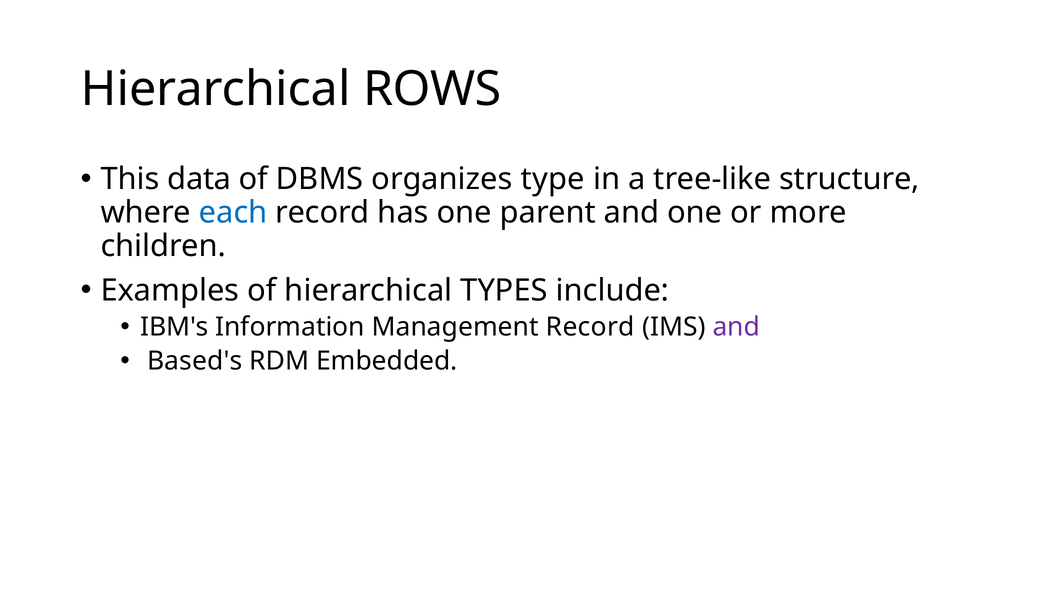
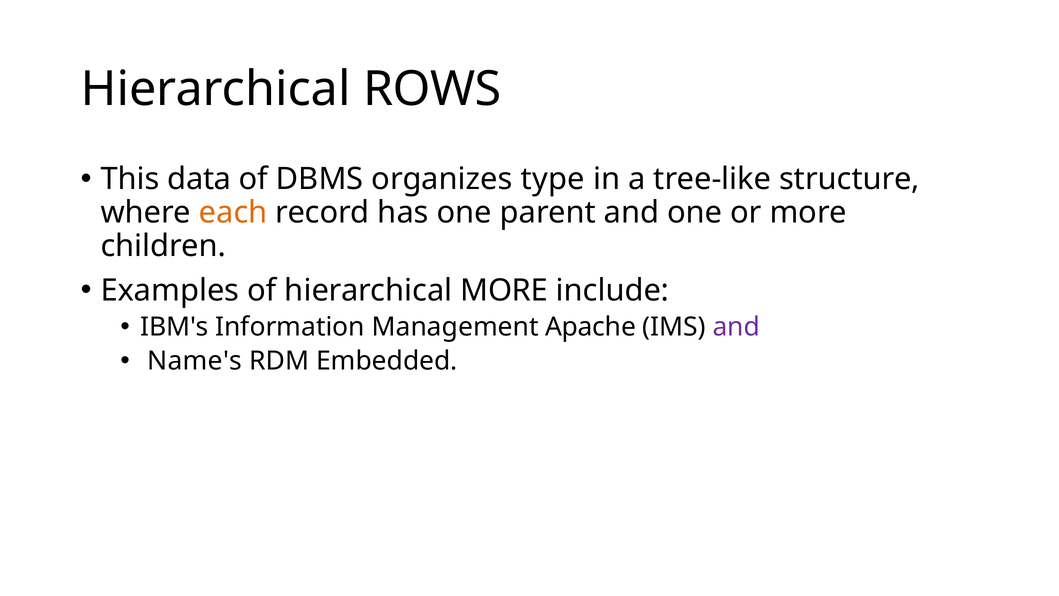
each colour: blue -> orange (233, 212)
hierarchical TYPES: TYPES -> MORE (504, 290)
Management Record: Record -> Apache (591, 327)
Based's: Based's -> Name's (195, 361)
